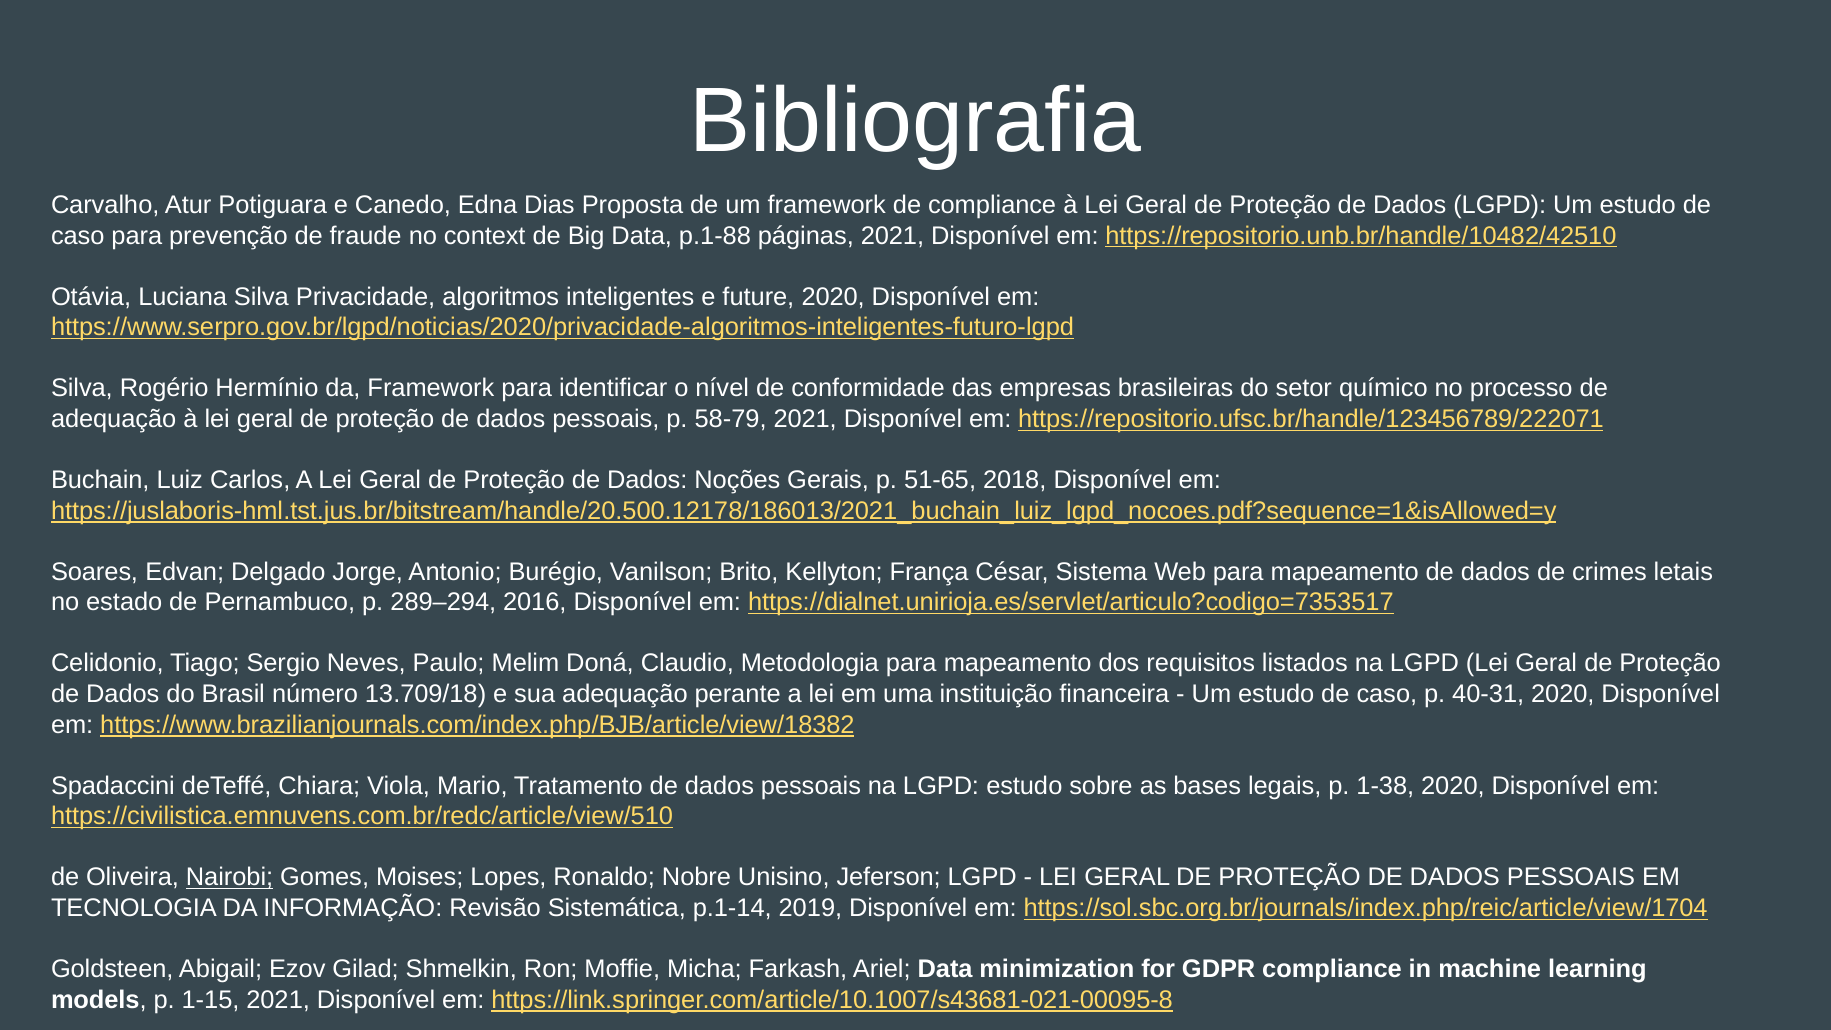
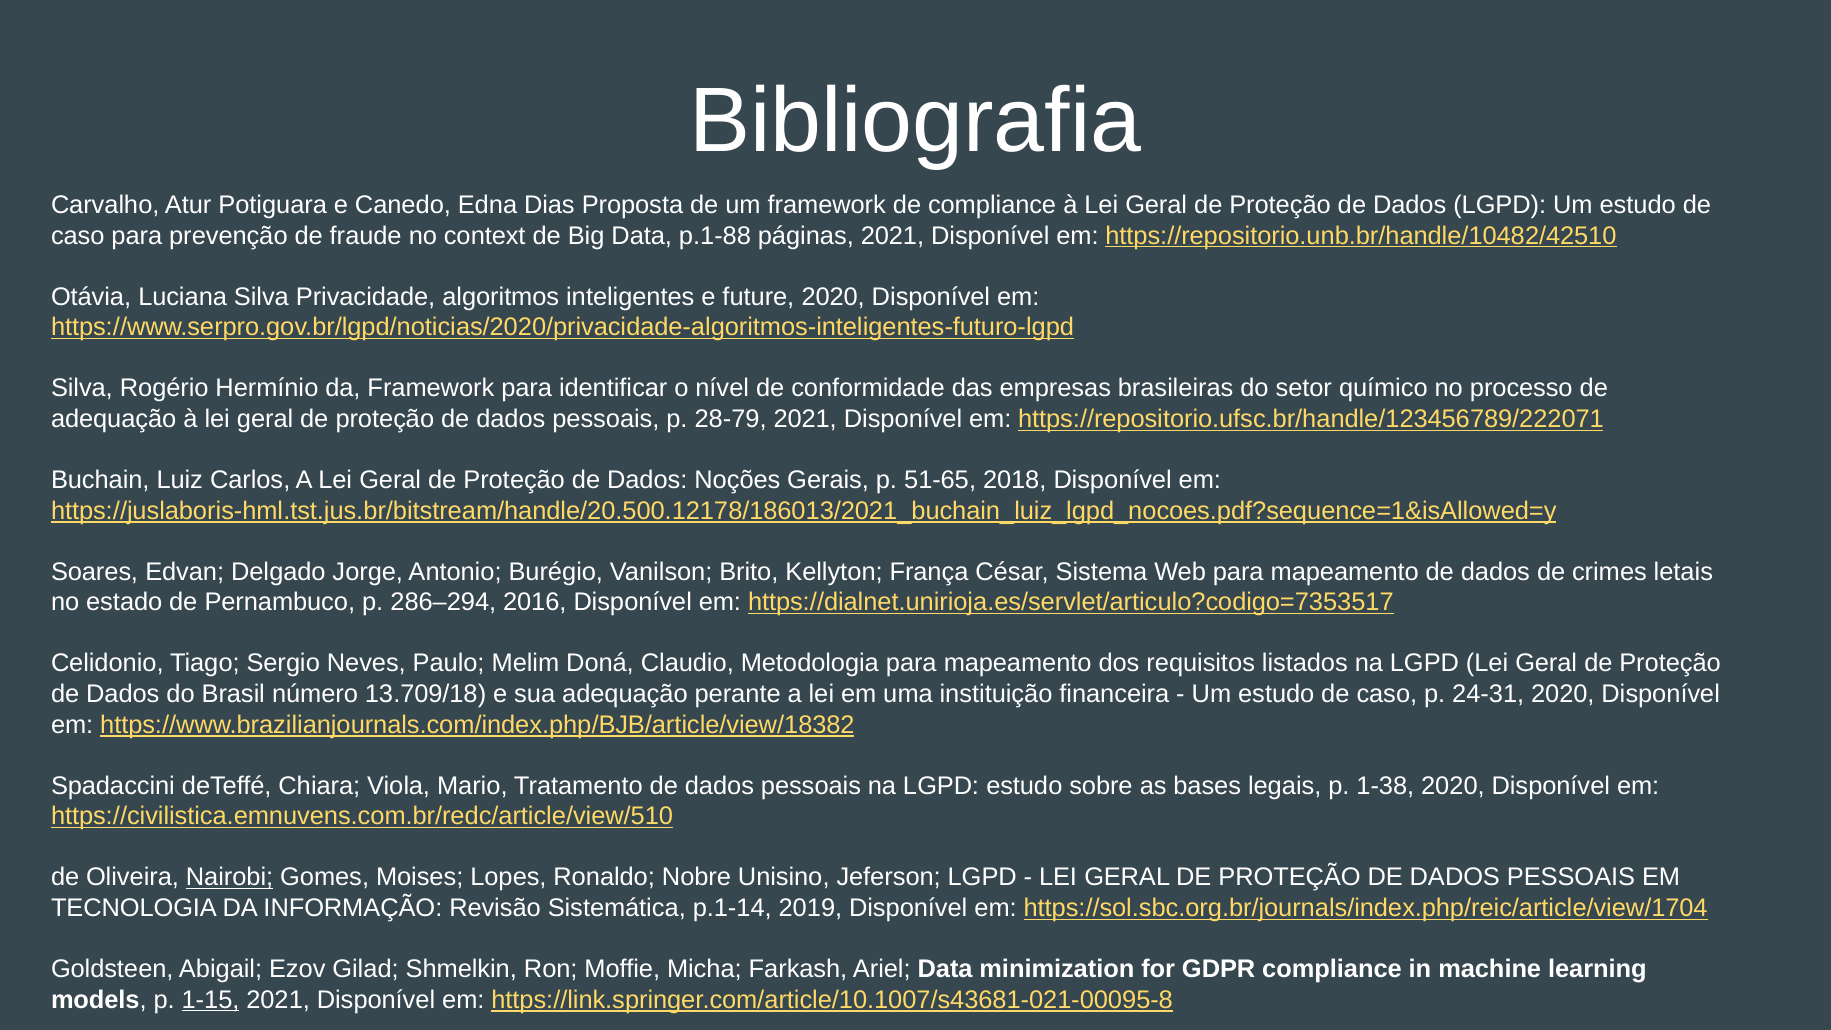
58-79: 58-79 -> 28-79 (731, 419)
289–294: 289–294 -> 286–294 (443, 602)
40-31: 40-31 -> 24-31 (1488, 694)
1-15 underline: none -> present (211, 1000)
